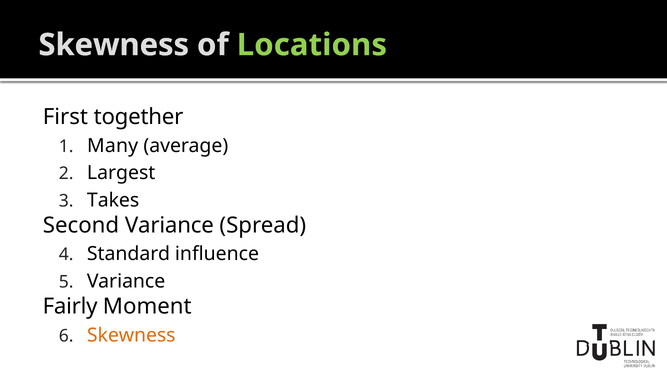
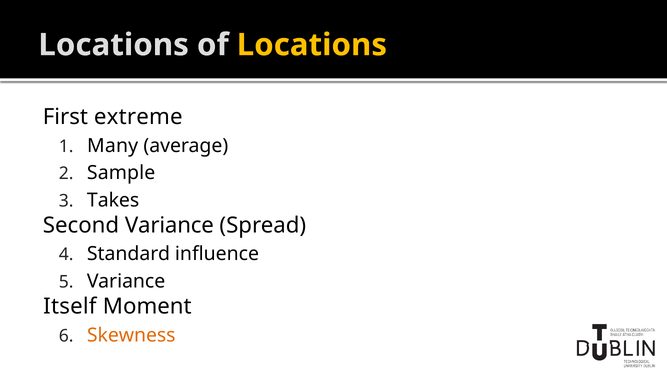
Skewness: Skewness -> Locations (114, 45)
Locations colour: light green -> yellow (312, 45)
together: together -> extreme (138, 117)
Largest: Largest -> Sample (121, 173)
Fairly: Fairly -> Itself (70, 307)
